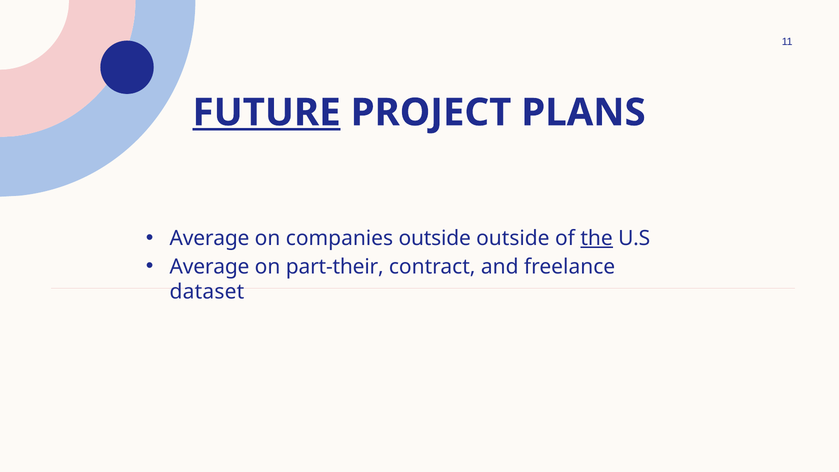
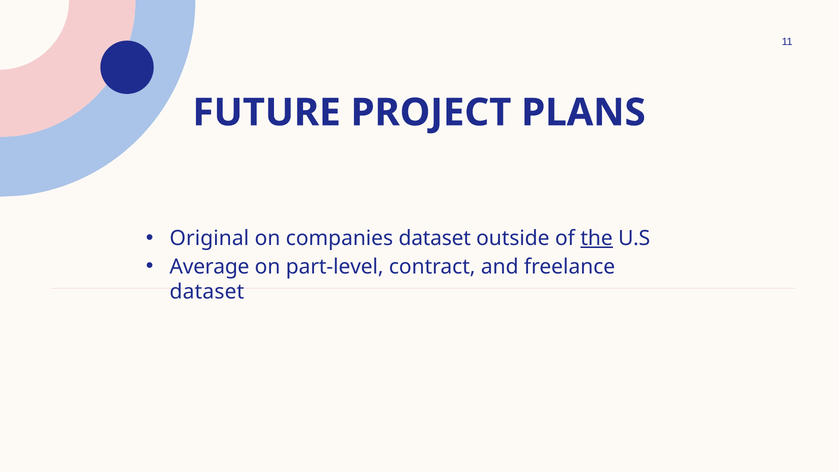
FUTURE underline: present -> none (267, 113)
Average: Average -> Original (209, 238)
companies outside: outside -> dataset (435, 238)
part-their: part-their -> part-level (335, 267)
